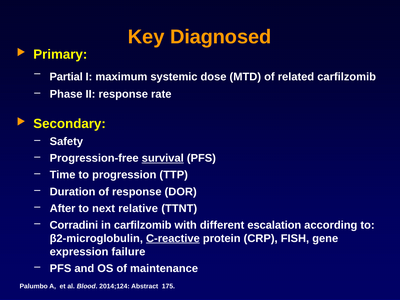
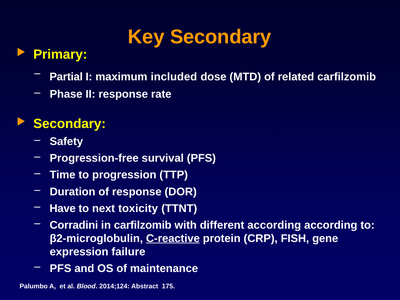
Key Diagnosed: Diagnosed -> Secondary (221, 37)
systemic: systemic -> included (174, 77)
survival underline: present -> none (163, 158)
After: After -> Have (63, 208)
relative: relative -> toxicity (138, 208)
different escalation: escalation -> according (274, 225)
